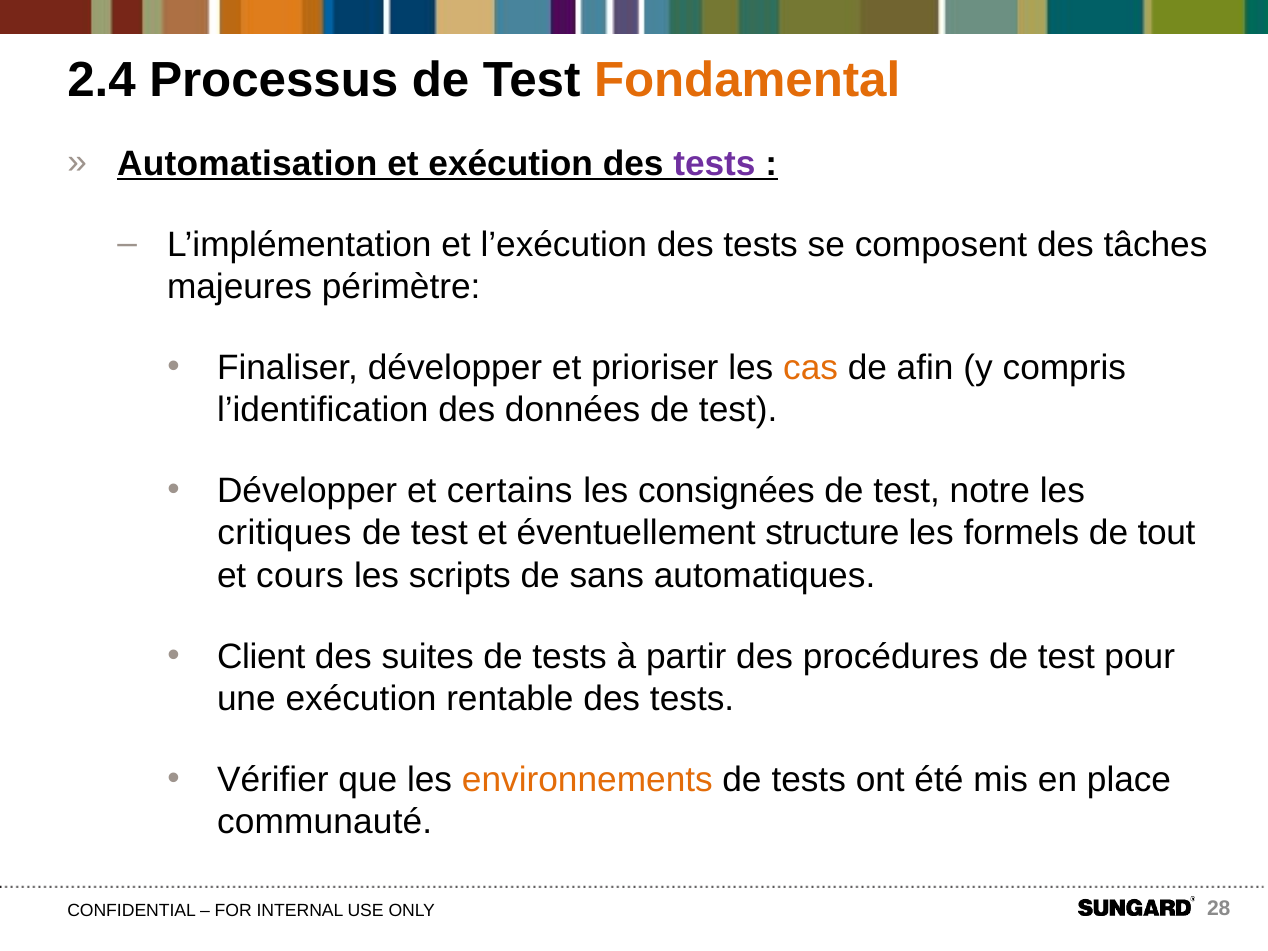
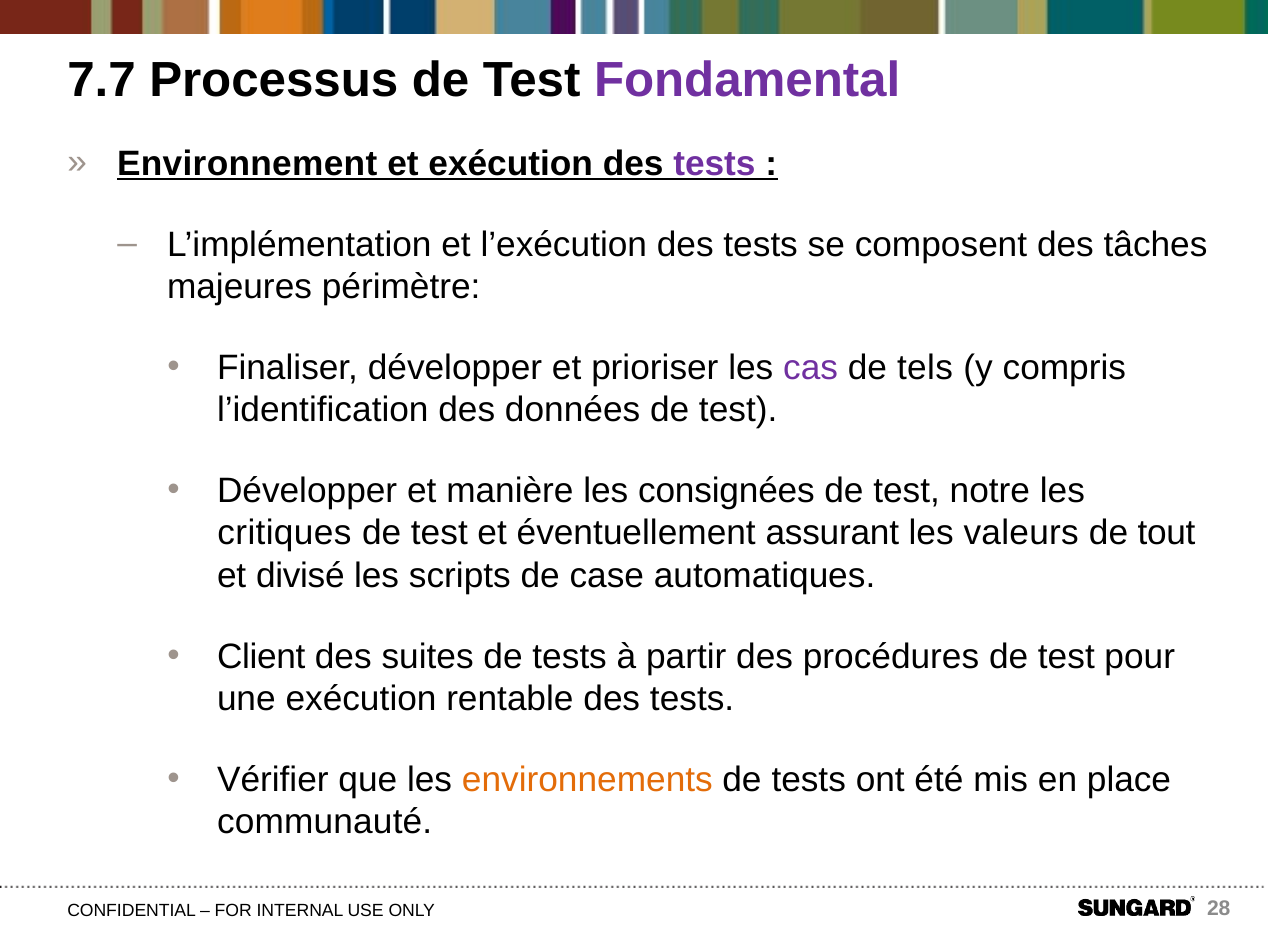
2.4: 2.4 -> 7.7 (102, 80)
Fondamental colour: orange -> purple (747, 80)
Automatisation: Automatisation -> Environnement (247, 163)
cas colour: orange -> purple (811, 368)
afin: afin -> tels (925, 368)
certains: certains -> manière (510, 491)
structure: structure -> assurant (832, 533)
formels: formels -> valeurs (1021, 533)
cours: cours -> divisé (300, 576)
sans: sans -> case (607, 576)
